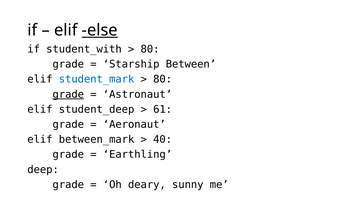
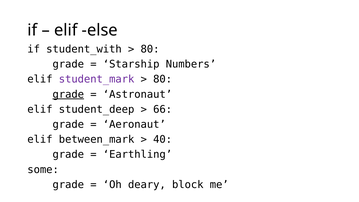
else underline: present -> none (100, 30)
Between: Between -> Numbers (191, 64)
student_mark colour: blue -> purple (97, 79)
61: 61 -> 66 (163, 109)
deep: deep -> some (43, 170)
sunny: sunny -> block (188, 185)
